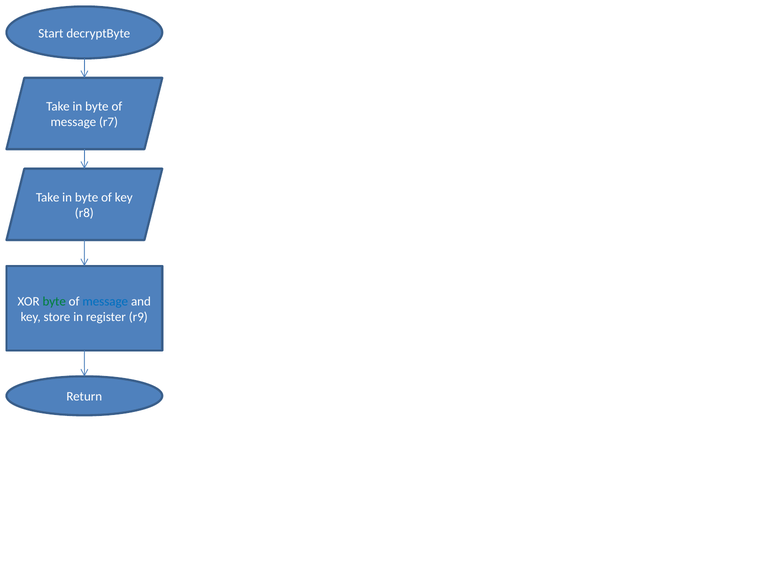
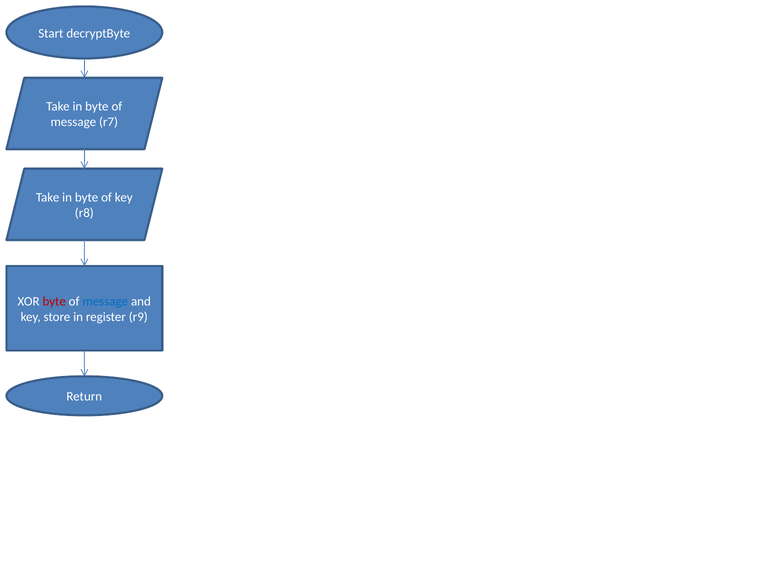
byte colour: green -> red (54, 301)
